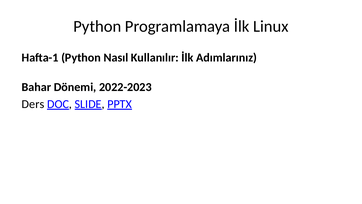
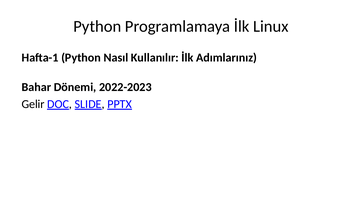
Ders: Ders -> Gelir (33, 104)
